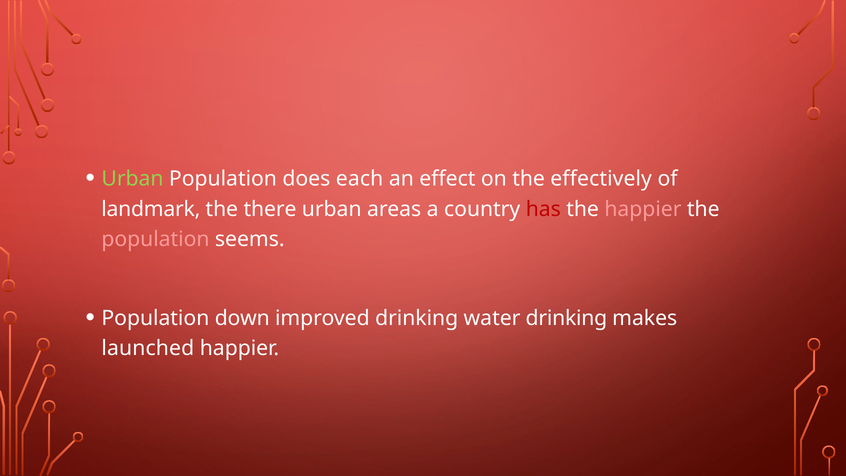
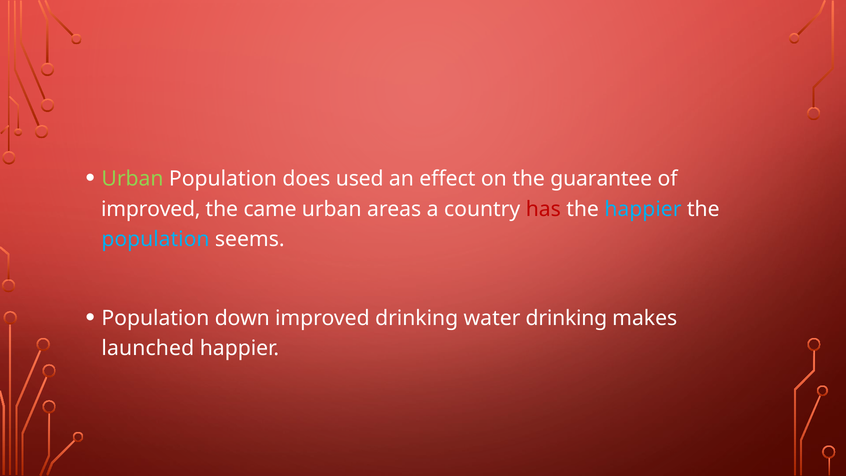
each: each -> used (360, 179)
effectively: effectively -> guarantee (601, 179)
landmark: landmark -> improved (151, 209)
there: there -> came (270, 209)
happier colour: pink -> light blue (643, 209)
population colour: pink -> light blue (155, 239)
